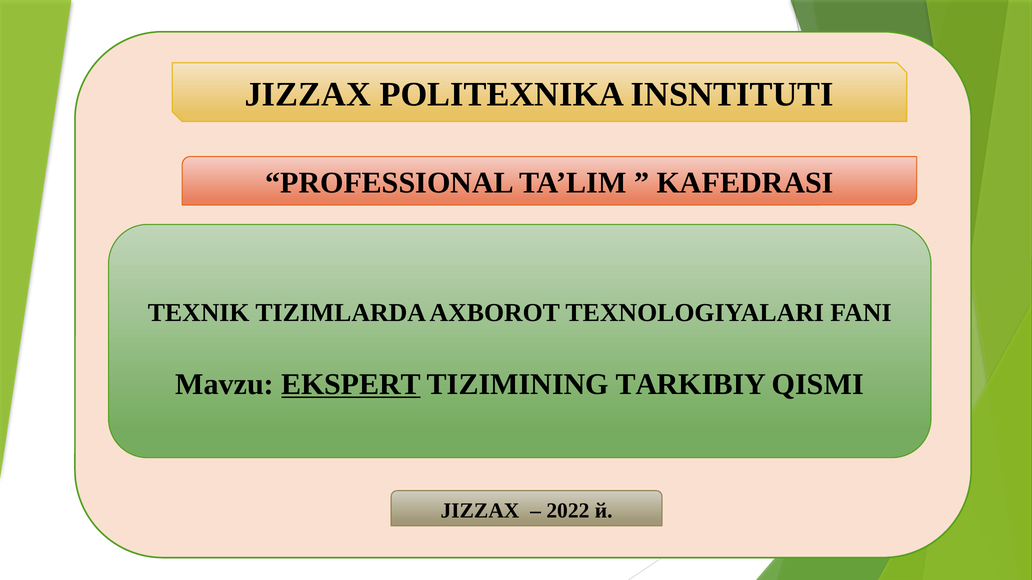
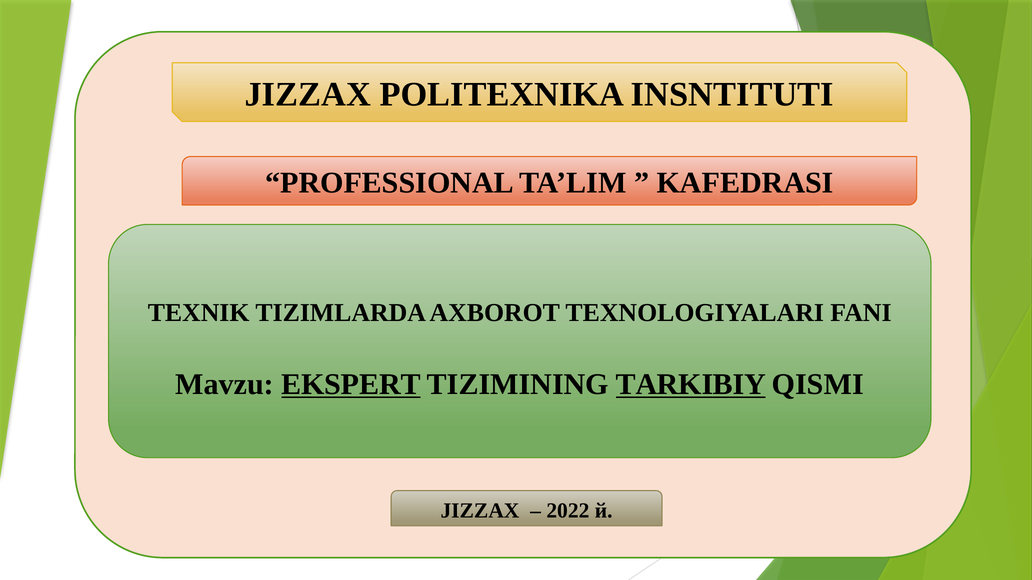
TARKIBIY underline: none -> present (691, 385)
